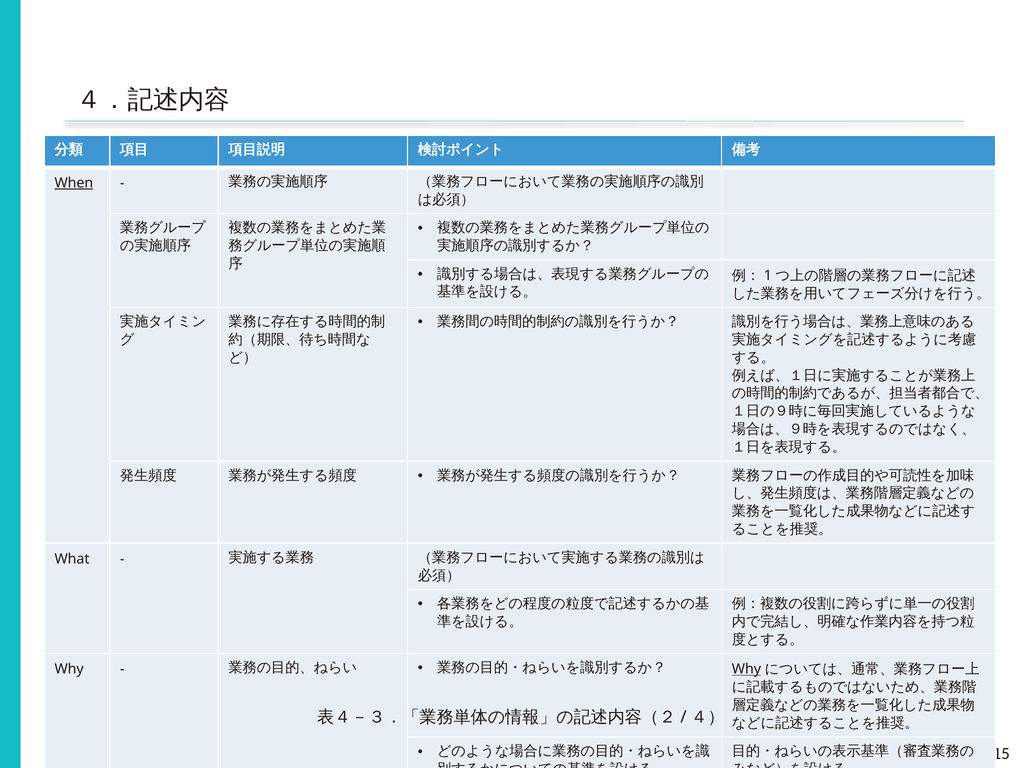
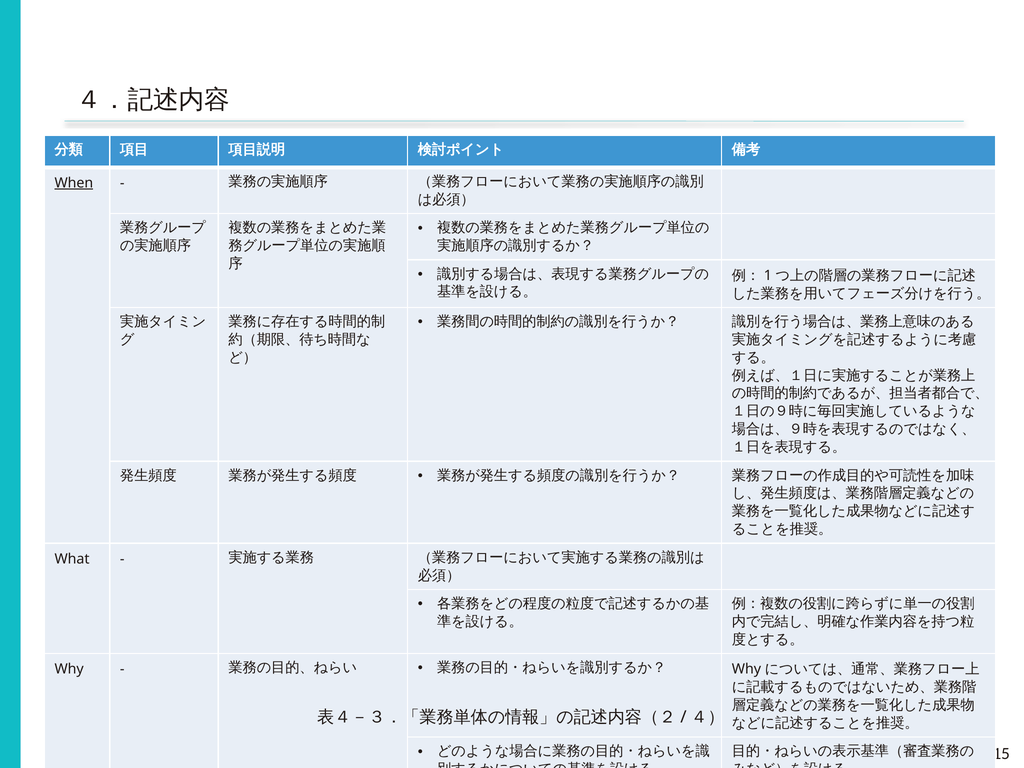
Why underline: present -> none (746, 669)
